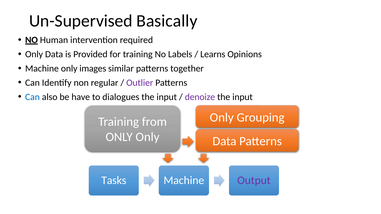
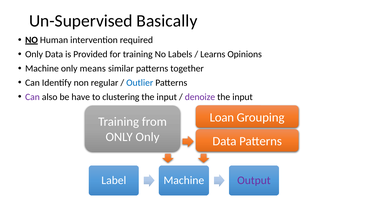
images: images -> means (93, 69)
Outlier colour: purple -> blue (140, 83)
Can colour: blue -> purple (32, 97)
dialogues: dialogues -> clustering (121, 97)
Only: Only -> Loan (222, 118)
Tasks: Tasks -> Label (114, 181)
